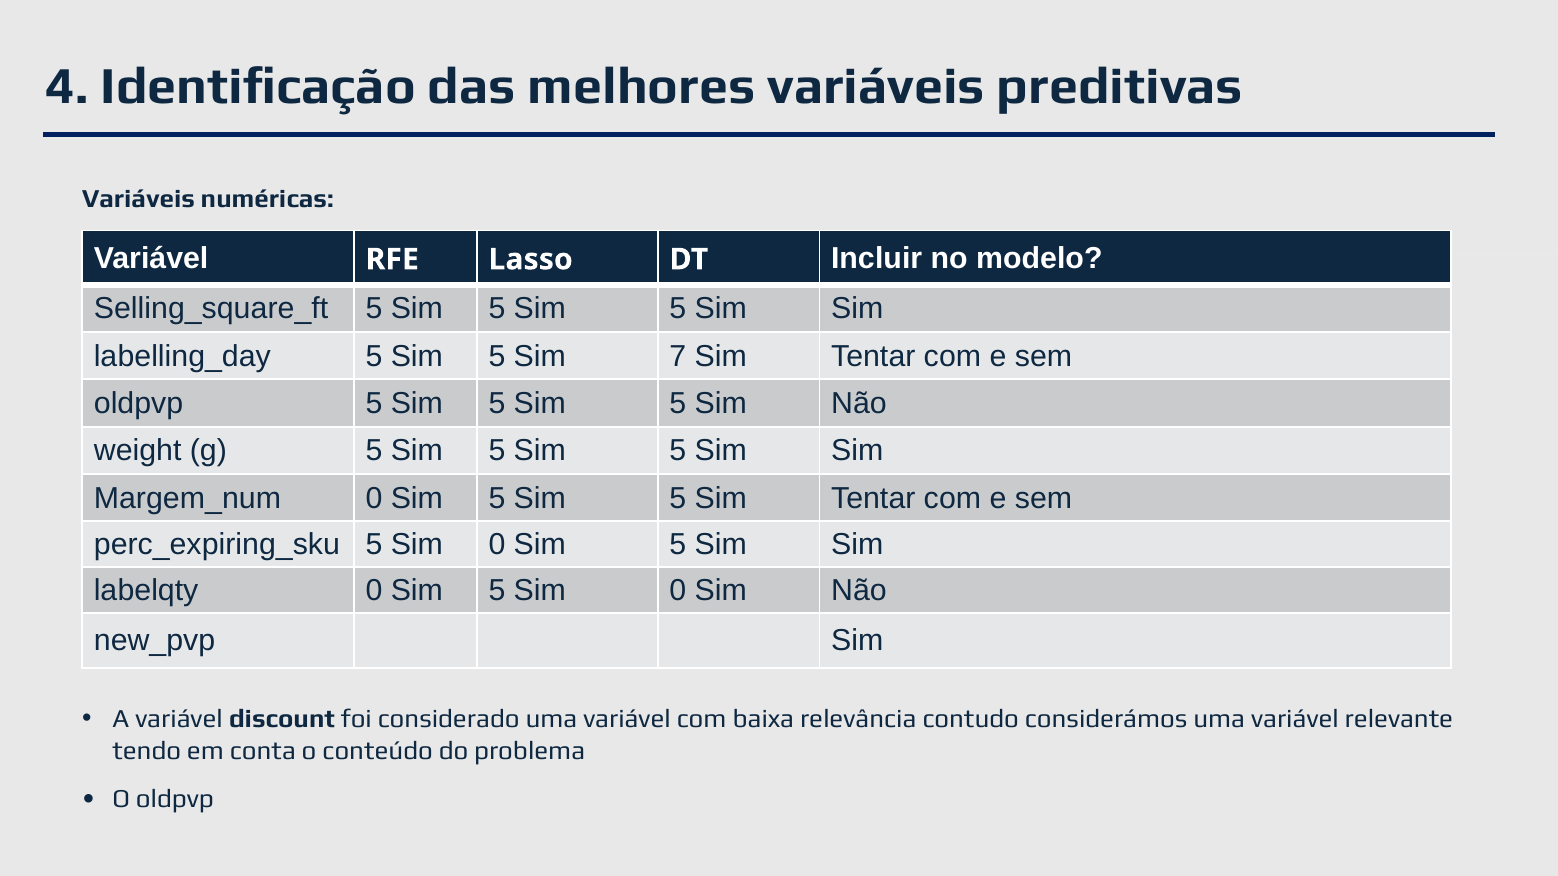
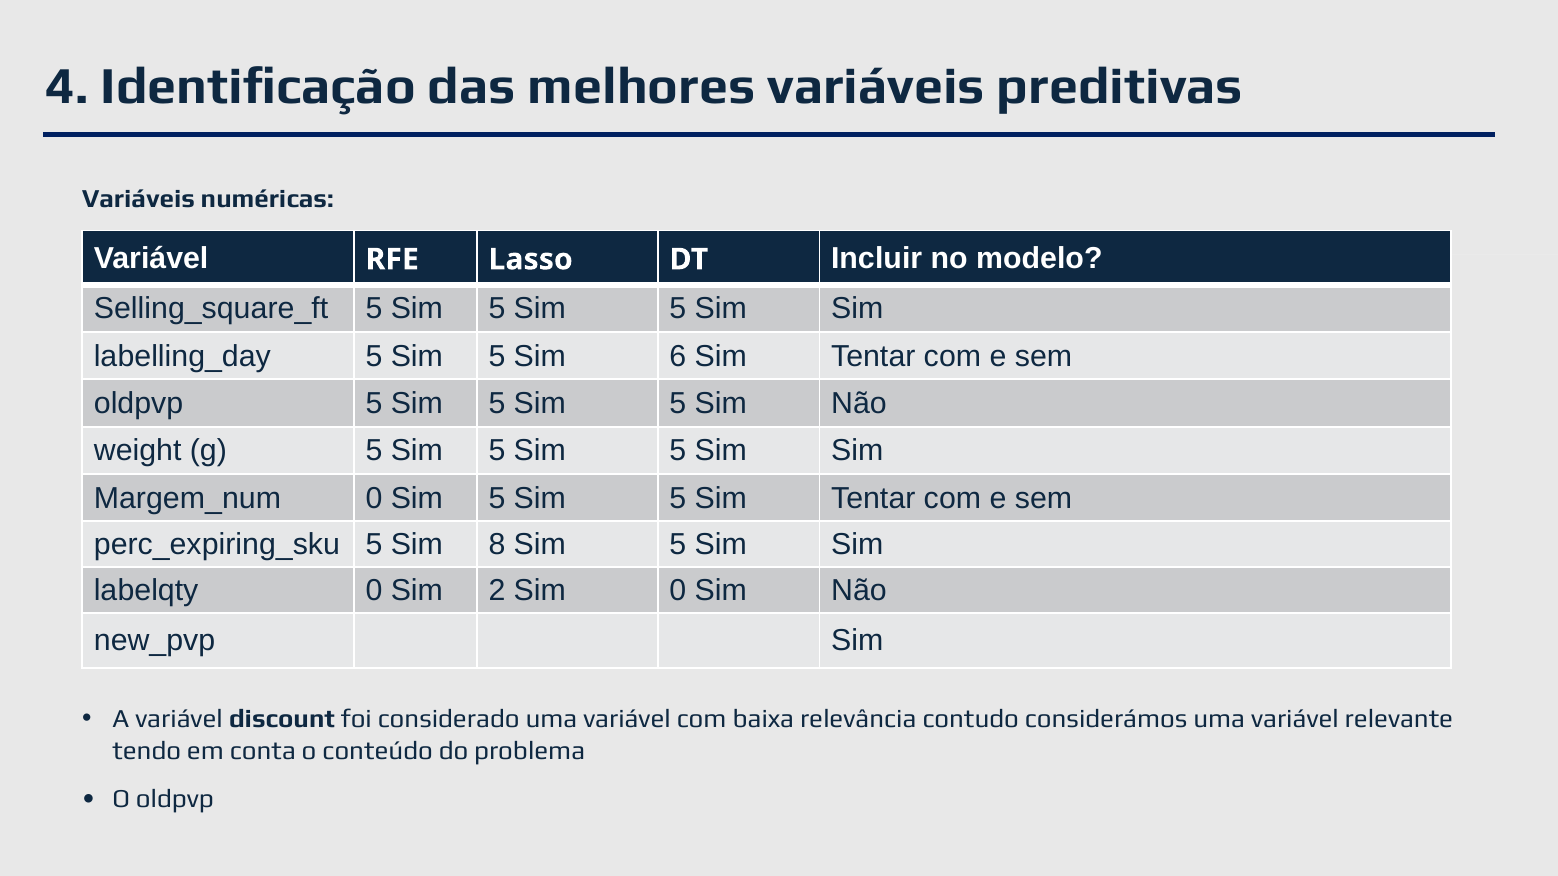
7: 7 -> 6 (678, 356)
0: 0 -> 8 (497, 545)
labelqty 0 Sim 5: 5 -> 2 (497, 591)
